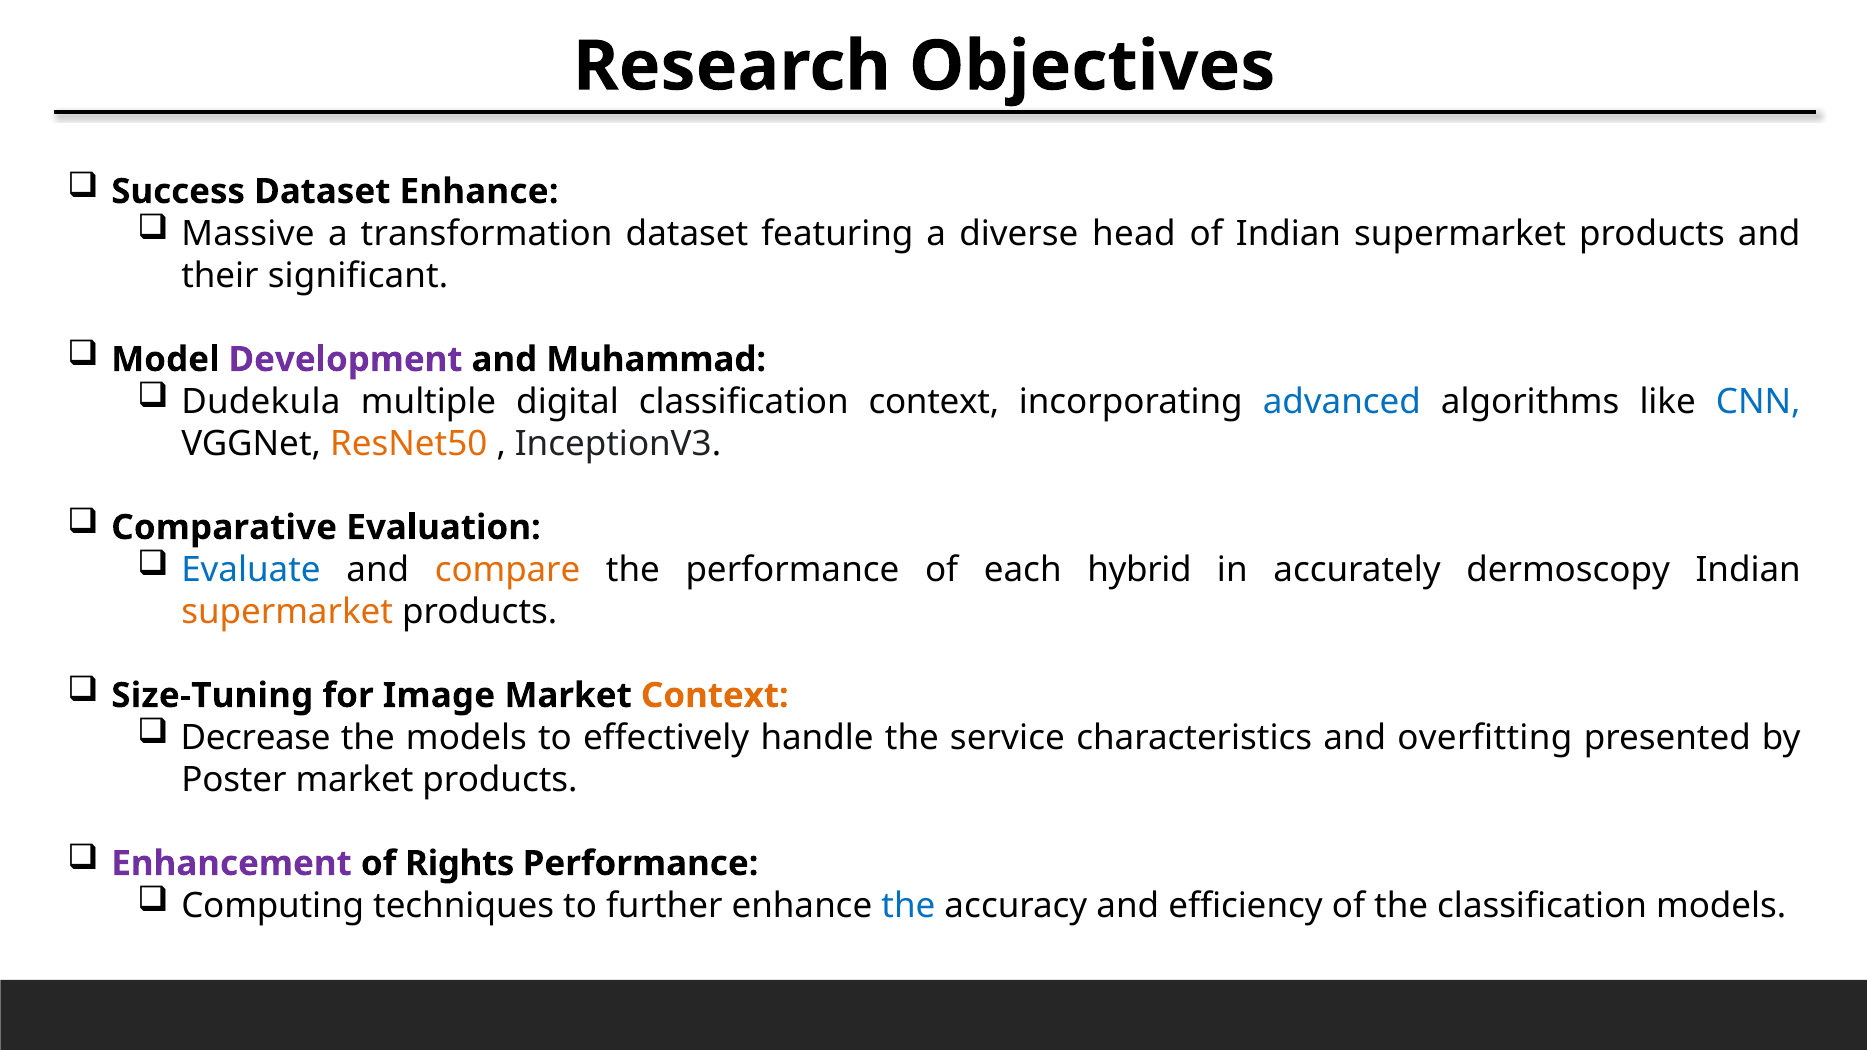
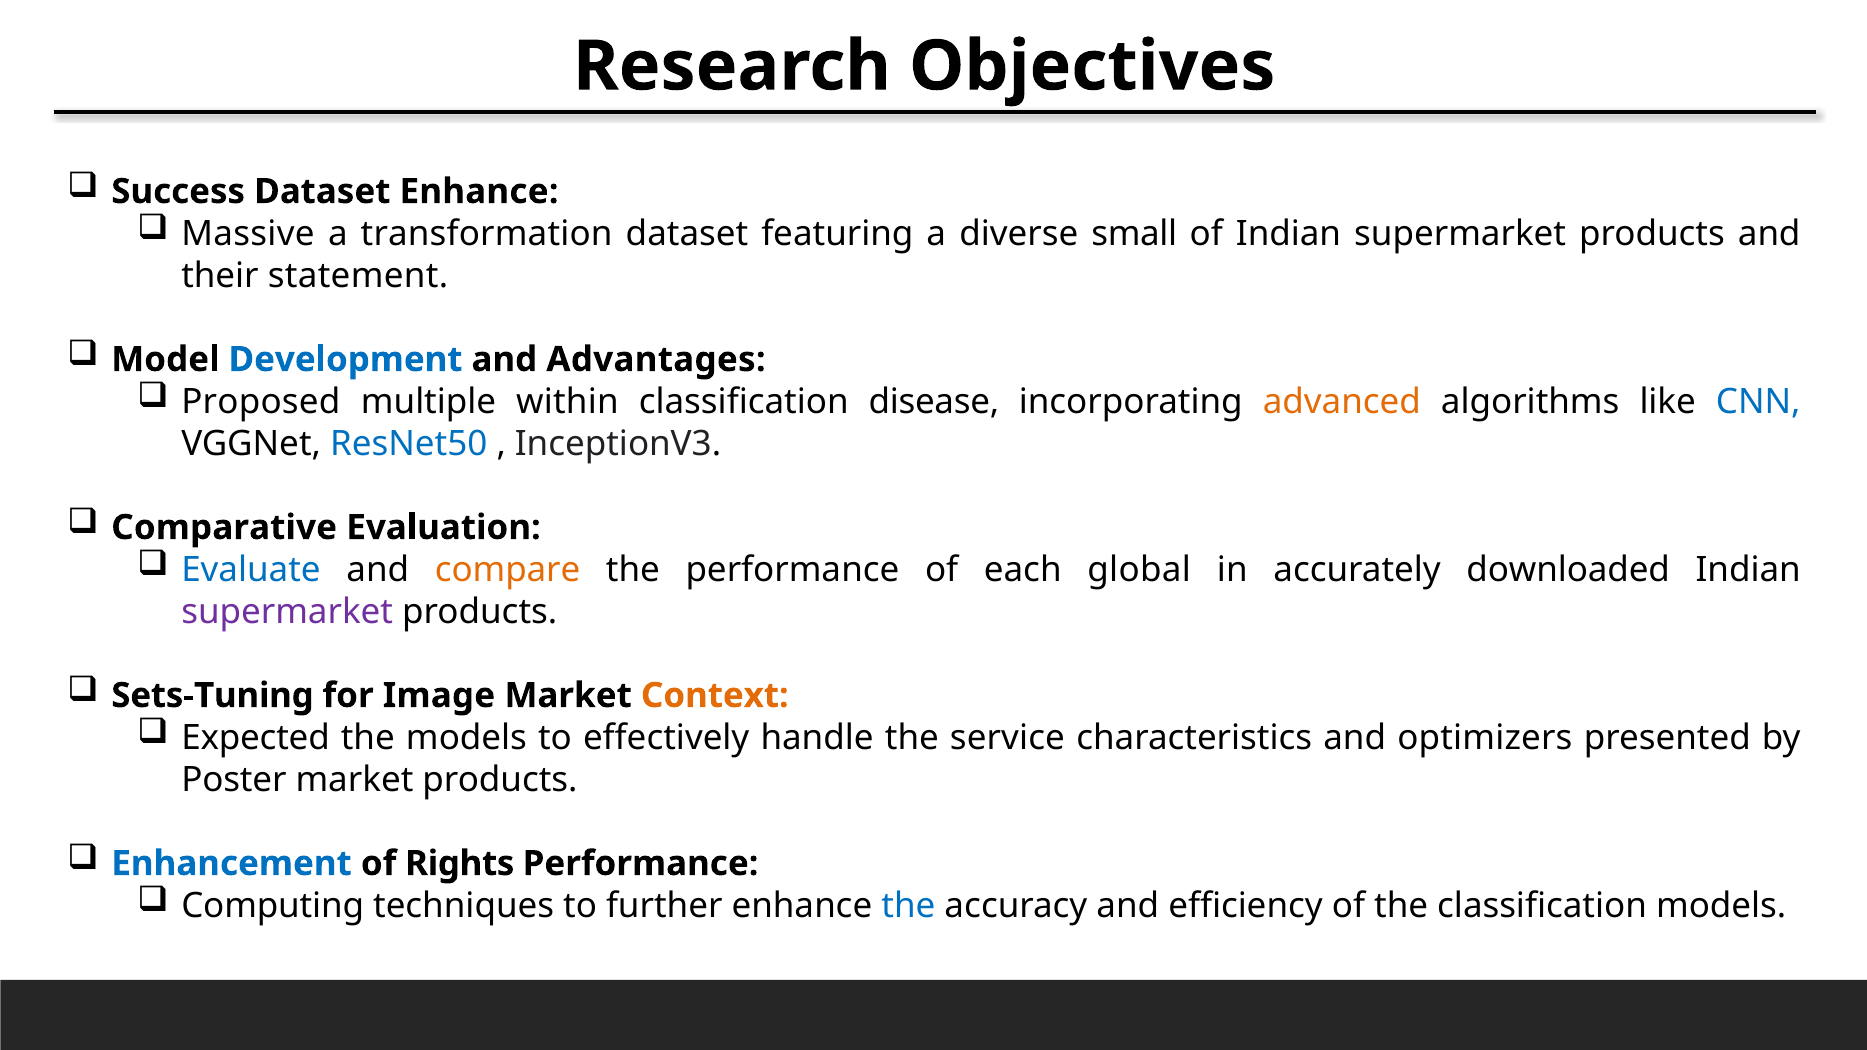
head: head -> small (1134, 234)
significant: significant -> statement (358, 276)
Development colour: purple -> blue (346, 360)
Muhammad: Muhammad -> Advantages (656, 360)
Dudekula: Dudekula -> Proposed (261, 402)
digital: digital -> within (567, 402)
classification context: context -> disease (934, 402)
advanced colour: blue -> orange (1342, 402)
ResNet50 colour: orange -> blue (409, 444)
hybrid: hybrid -> global (1139, 570)
dermoscopy: dermoscopy -> downloaded (1568, 570)
supermarket colour: orange -> purple (287, 612)
Size-Tuning: Size-Tuning -> Sets-Tuning (212, 696)
Decrease: Decrease -> Expected (256, 738)
overfitting: overfitting -> optimizers (1485, 738)
Enhancement colour: purple -> blue (232, 864)
